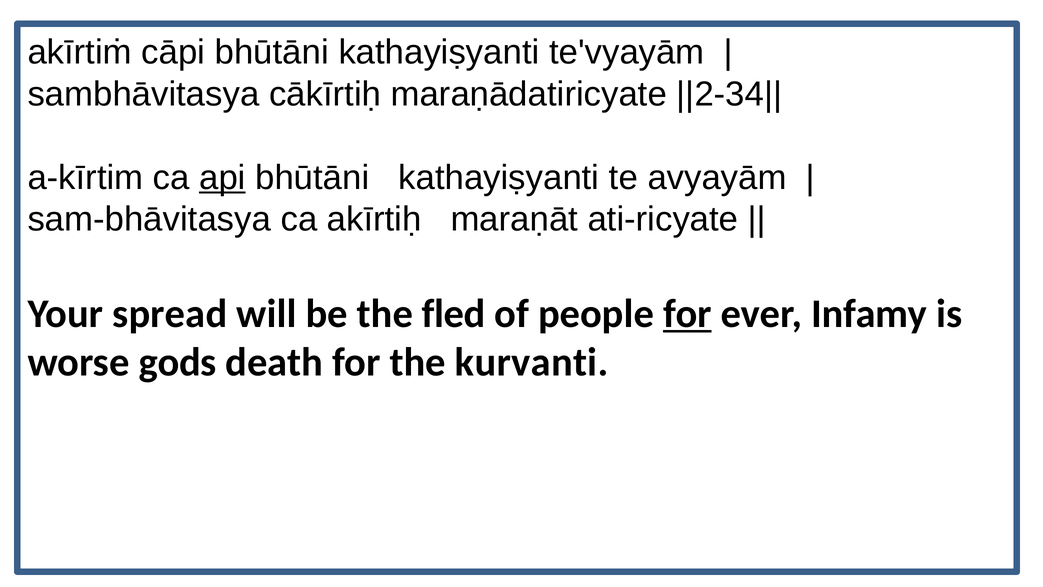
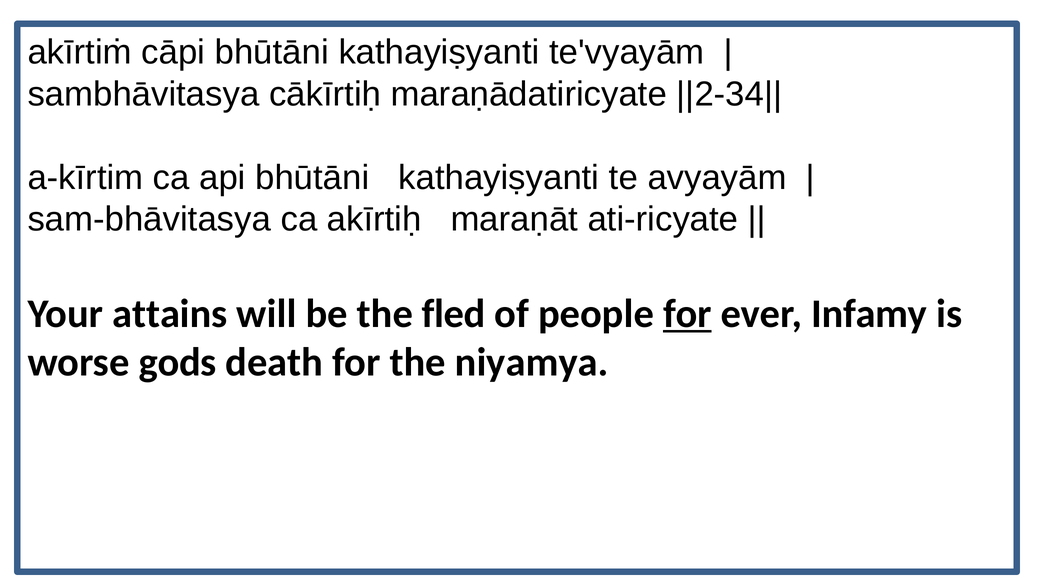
api underline: present -> none (222, 177)
spread: spread -> attains (170, 313)
kurvanti: kurvanti -> niyamya (532, 362)
